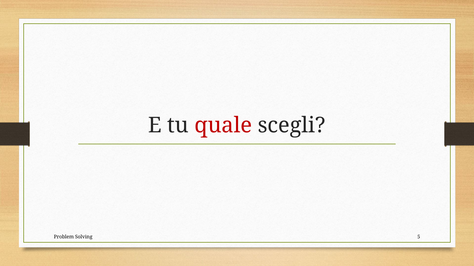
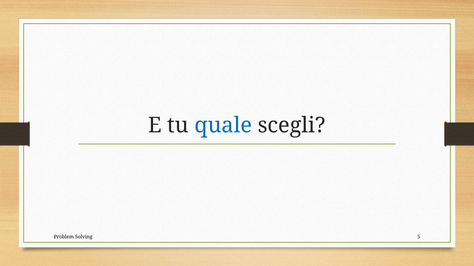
quale colour: red -> blue (223, 126)
